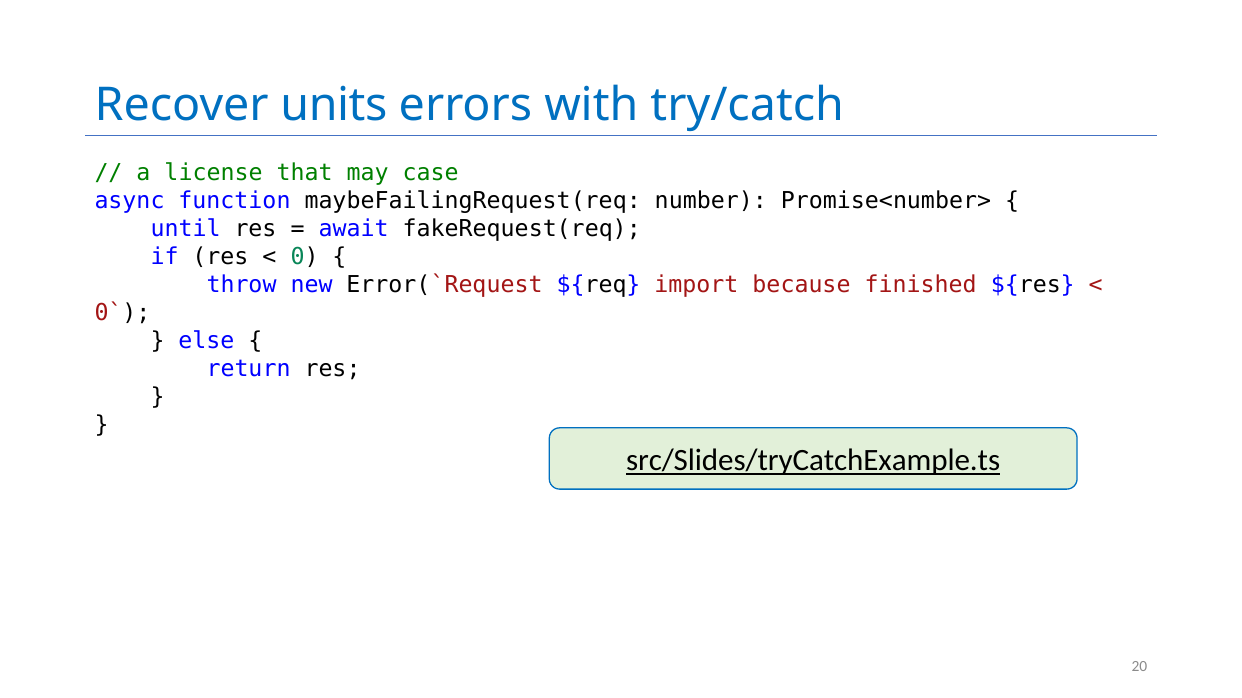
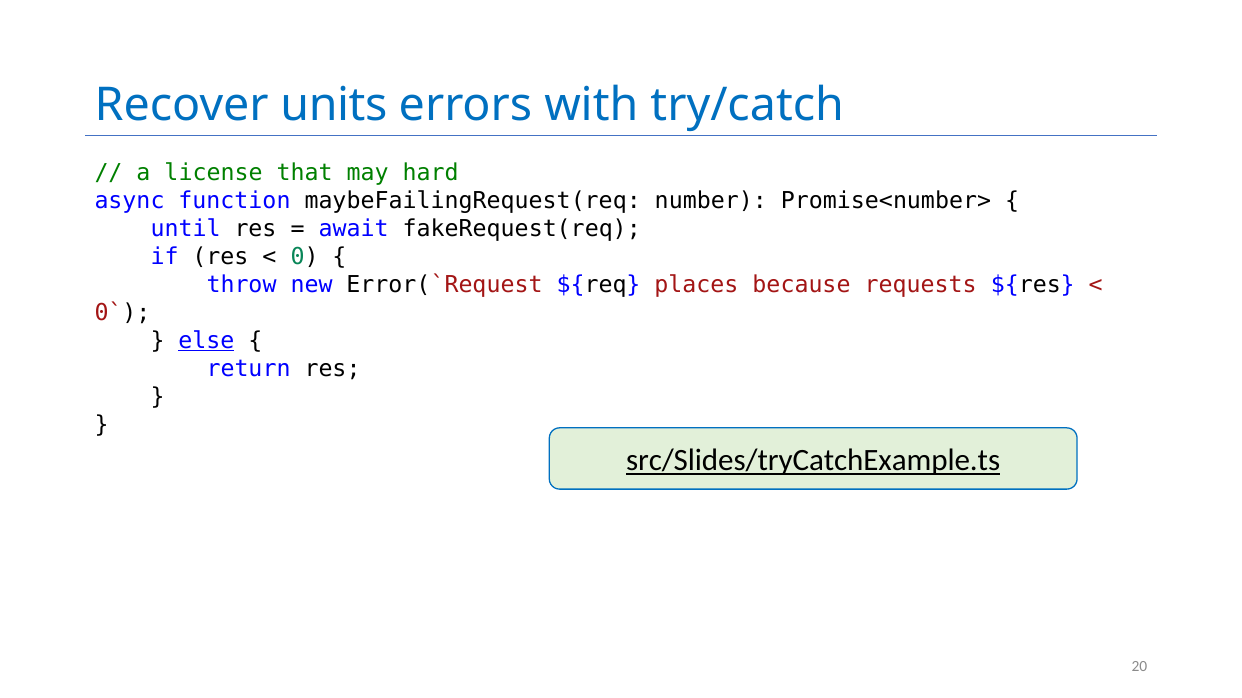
case: case -> hard (431, 173)
import: import -> places (696, 285)
finished: finished -> requests (921, 285)
else underline: none -> present (206, 341)
